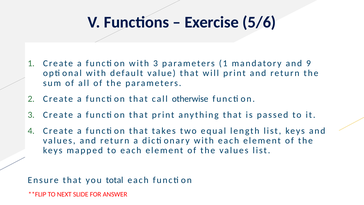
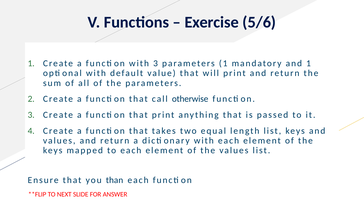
and 9: 9 -> 1 (309, 63)
total: total -> than (115, 180)
